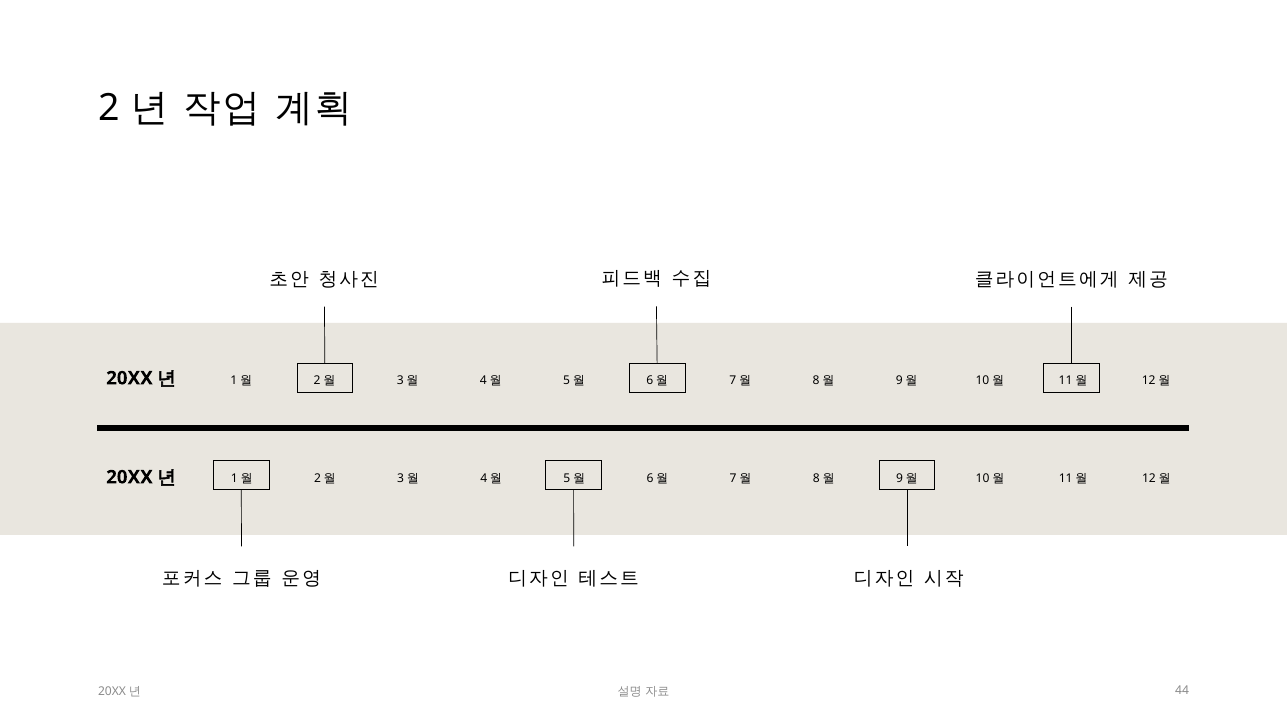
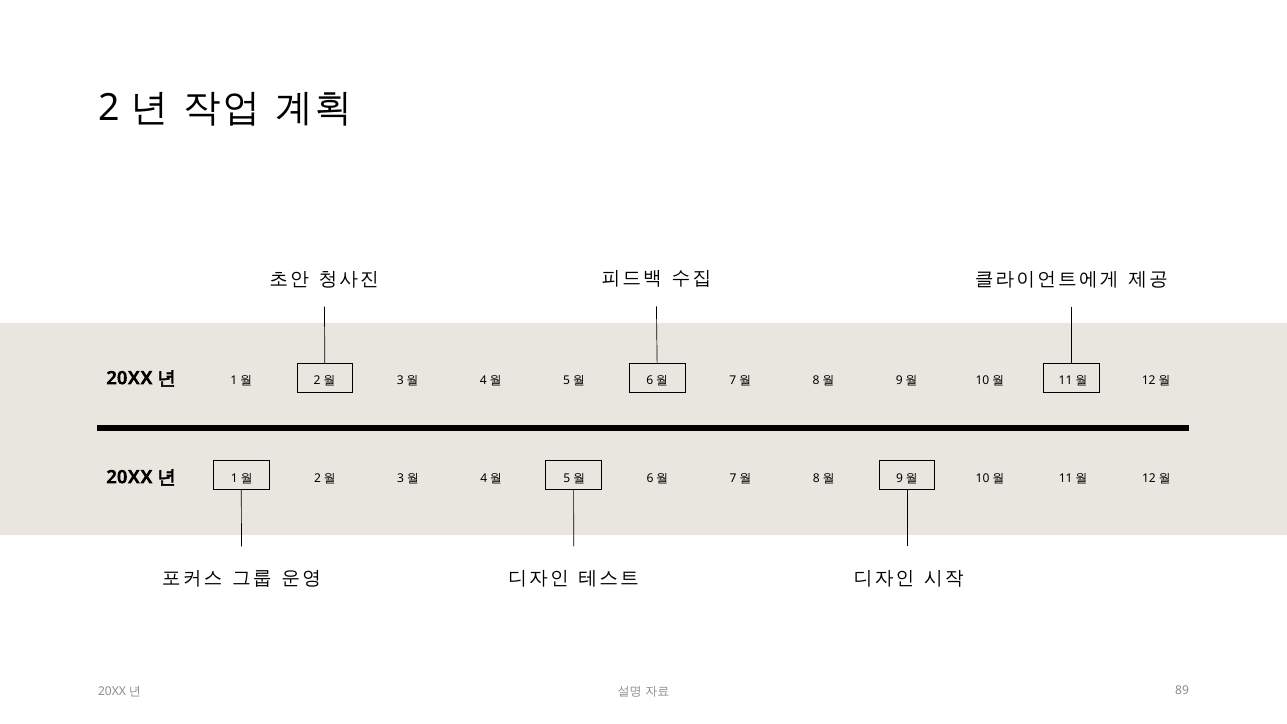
44: 44 -> 89 (1182, 690)
